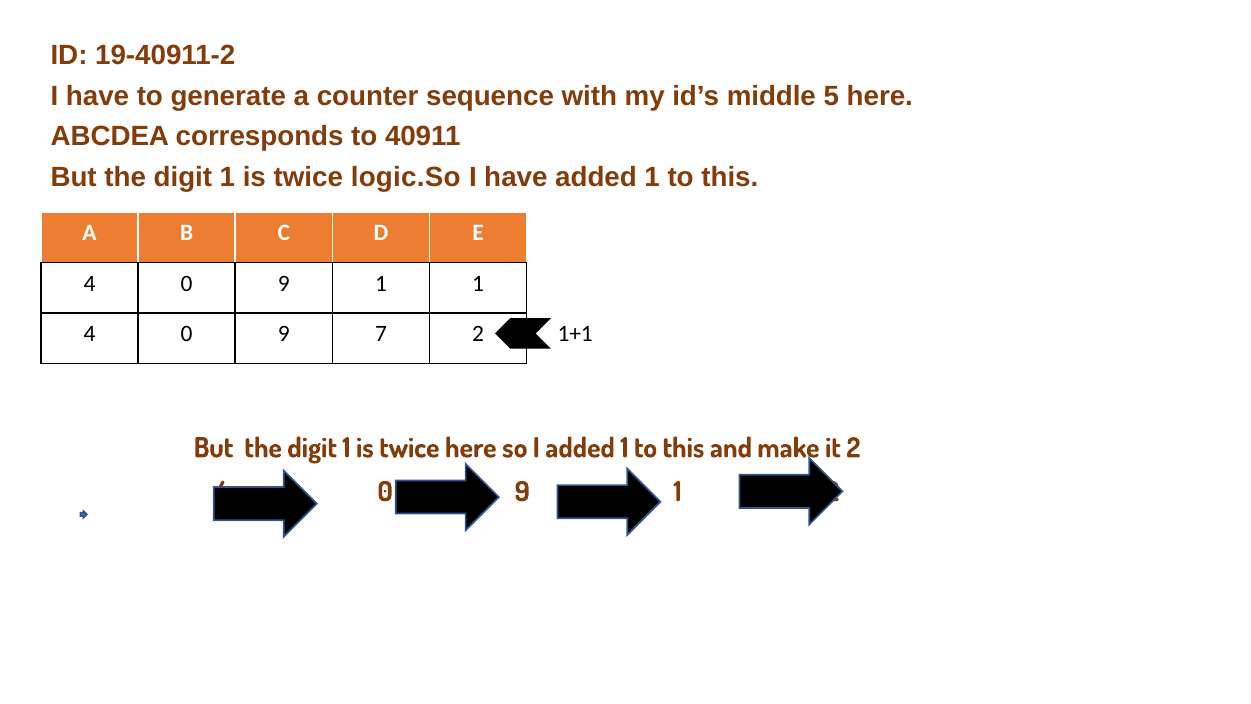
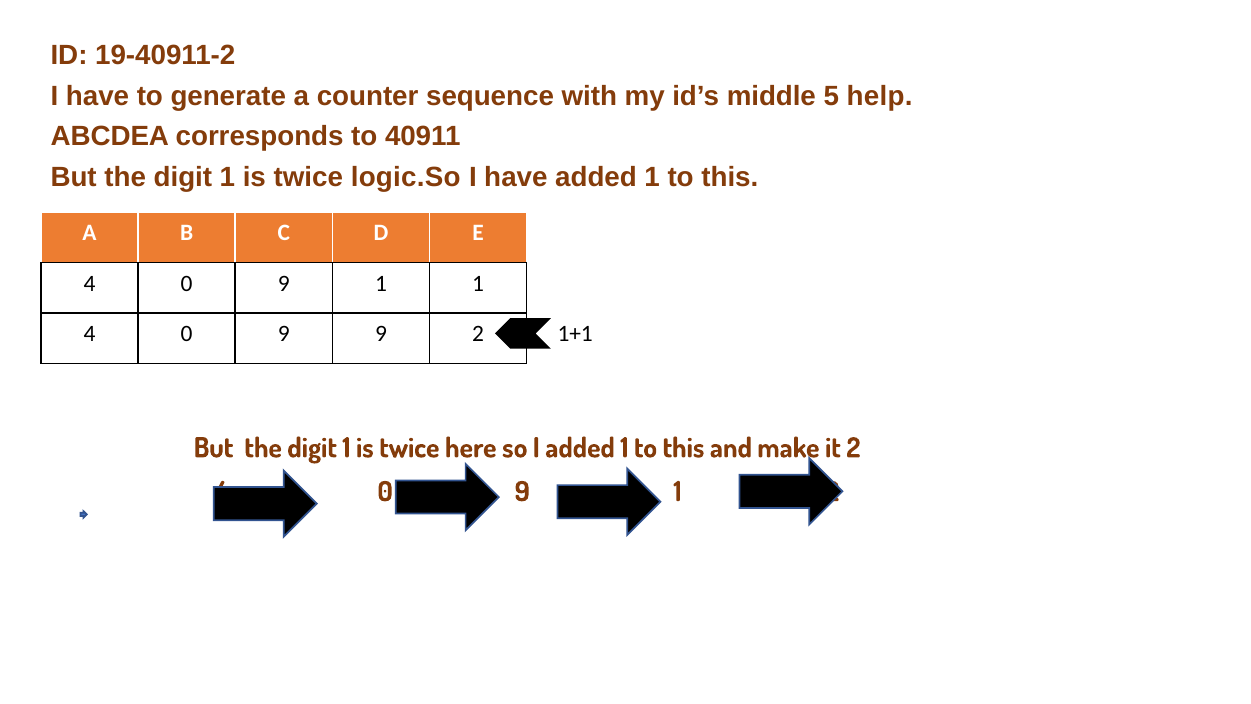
5 here: here -> help (880, 96)
9 7: 7 -> 9 (381, 334)
